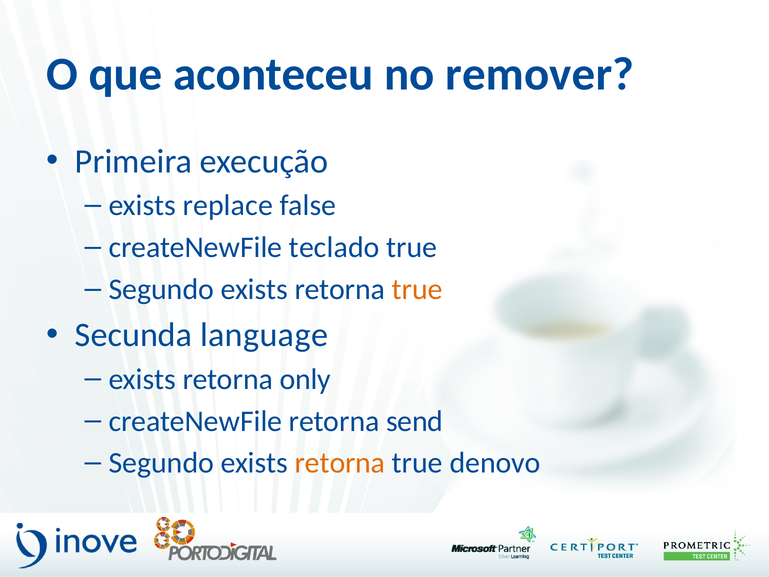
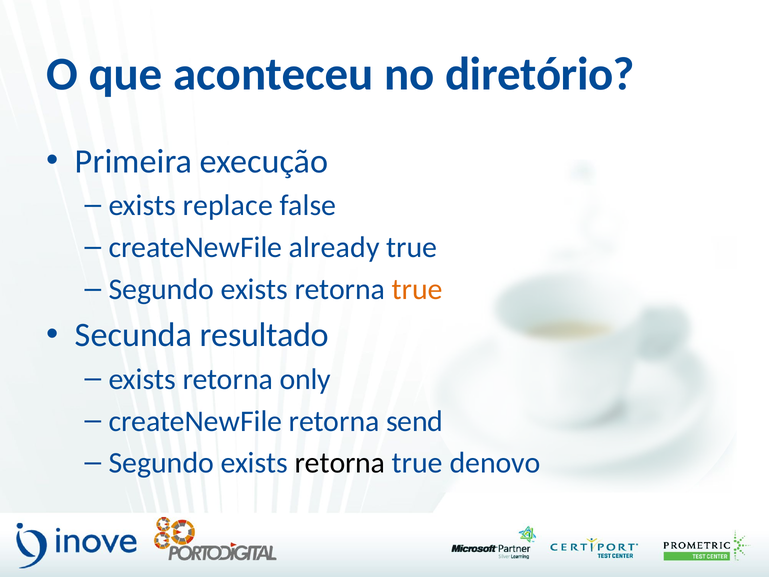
remover: remover -> diretório (540, 74)
teclado: teclado -> already (334, 247)
language: language -> resultado (264, 335)
retorna colour: orange -> black (340, 463)
